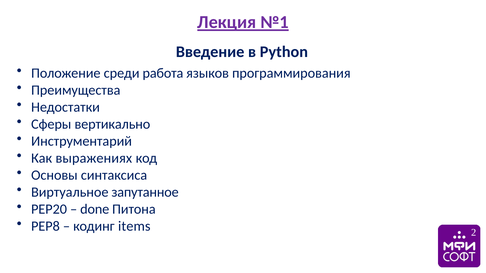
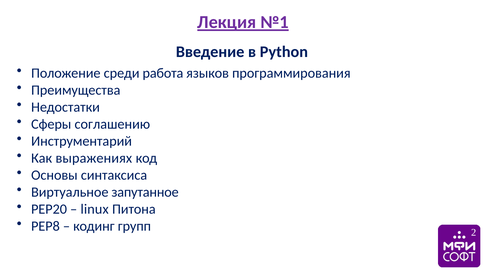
вертикально: вертикально -> соглашению (112, 124)
done: done -> linux (95, 209)
items: items -> групп (134, 226)
